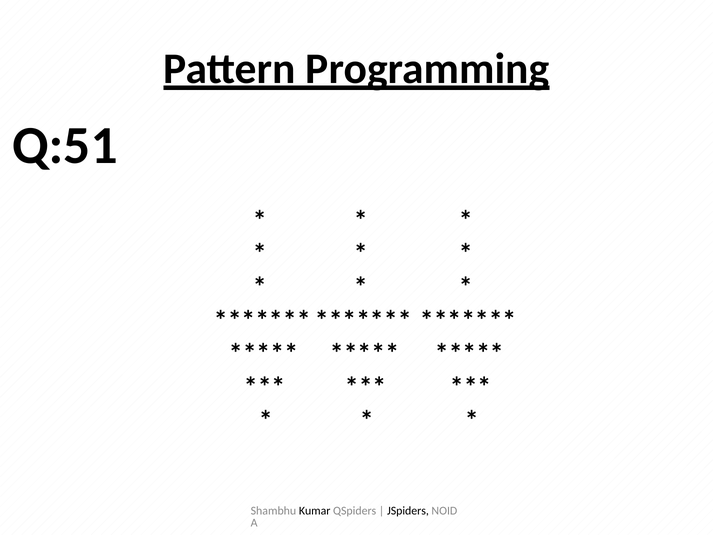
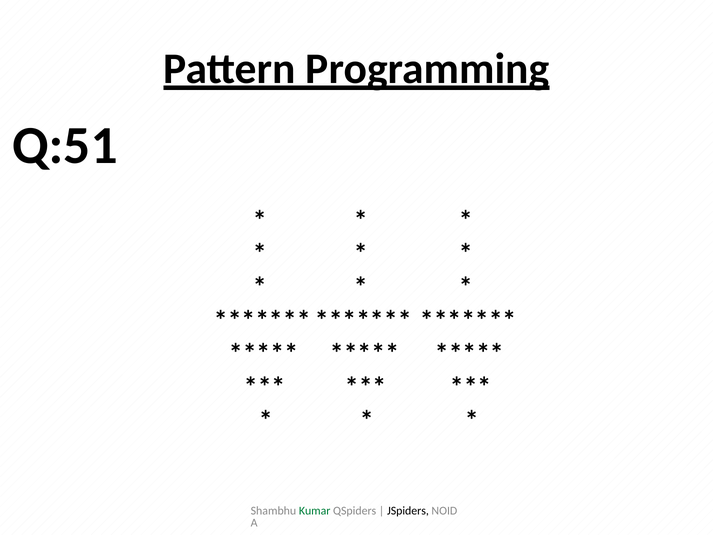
Kumar colour: black -> green (315, 511)
